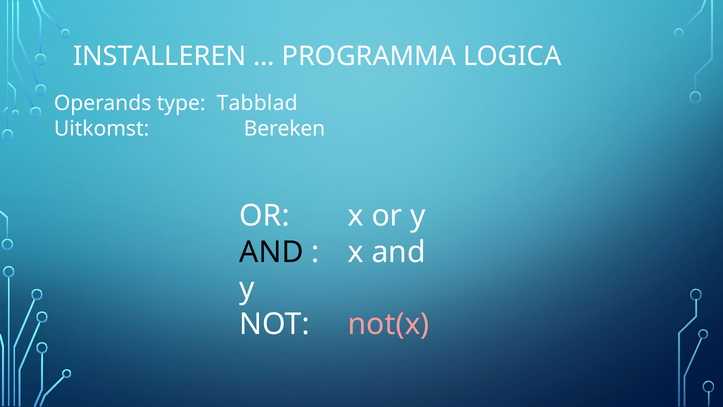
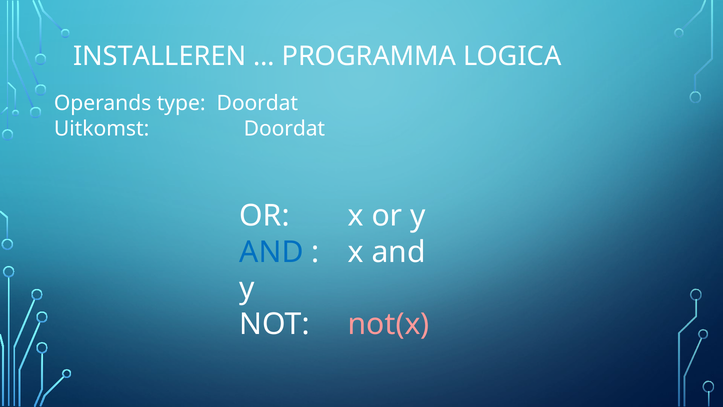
type Tabblad: Tabblad -> Doordat (257, 103)
Uitkomst Bereken: Bereken -> Doordat (284, 129)
AND colour: black -> blue (271, 252)
